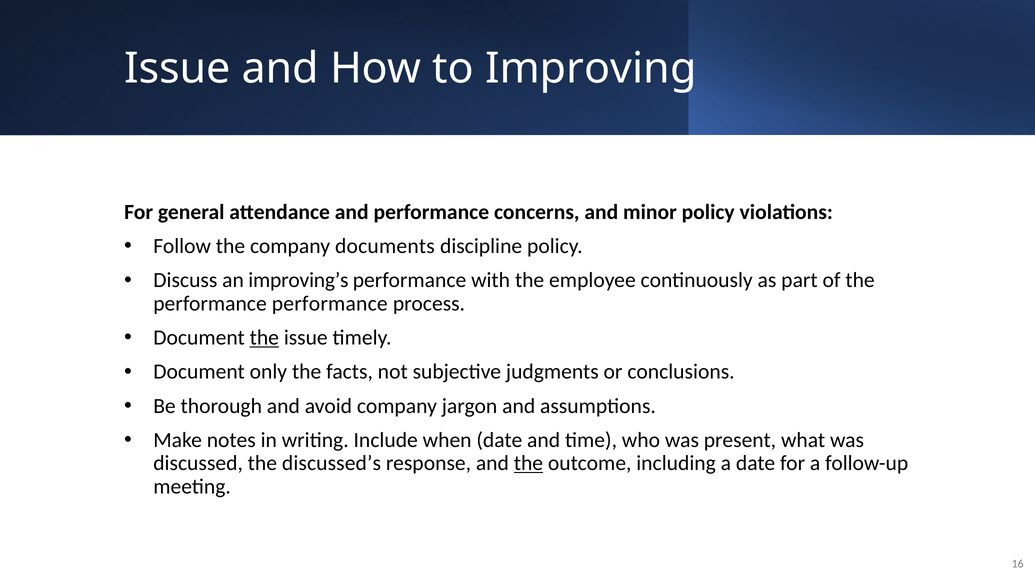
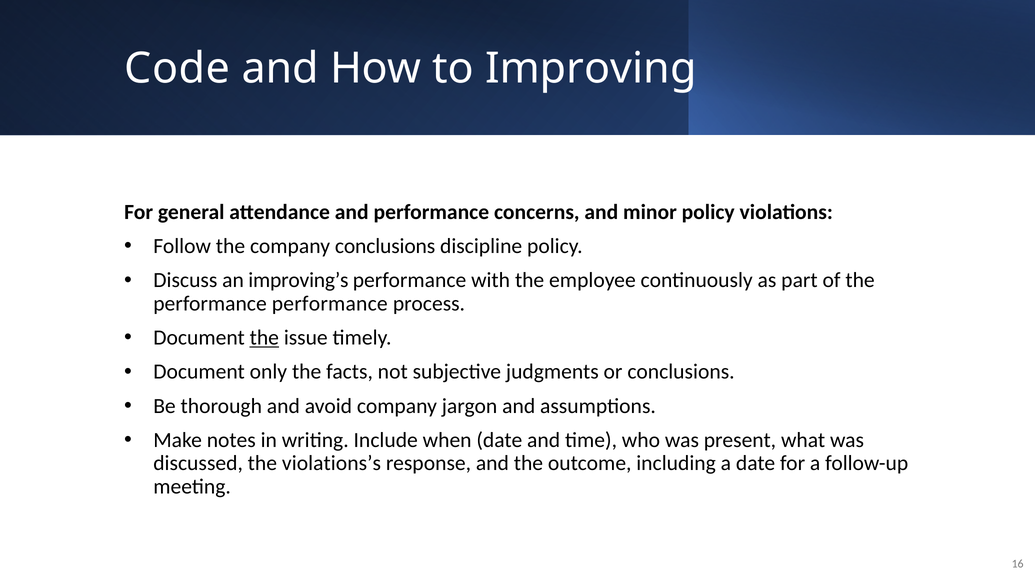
Issue: Issue -> Code (177, 69)
company documents: documents -> conclusions (385, 246)
discussed’s: discussed’s -> violations’s (332, 463)
the underline: present -> none (528, 463)
